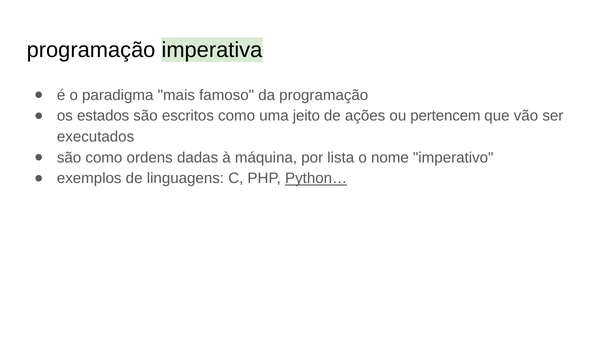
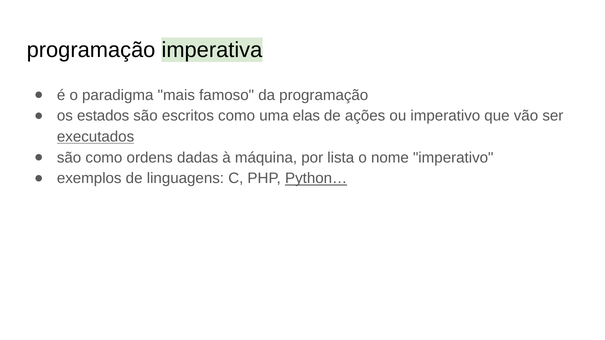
jeito: jeito -> elas (306, 116)
ou pertencem: pertencem -> imperativo (445, 116)
executados underline: none -> present (96, 137)
